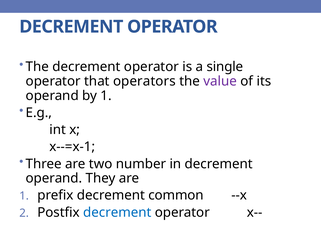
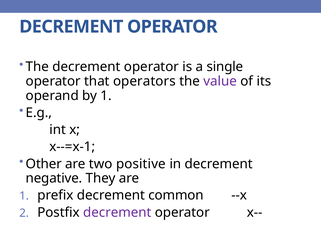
Three: Three -> Other (44, 164)
number: number -> positive (141, 164)
operand: operand -> negative (54, 178)
decrement colour: blue -> purple (117, 212)
